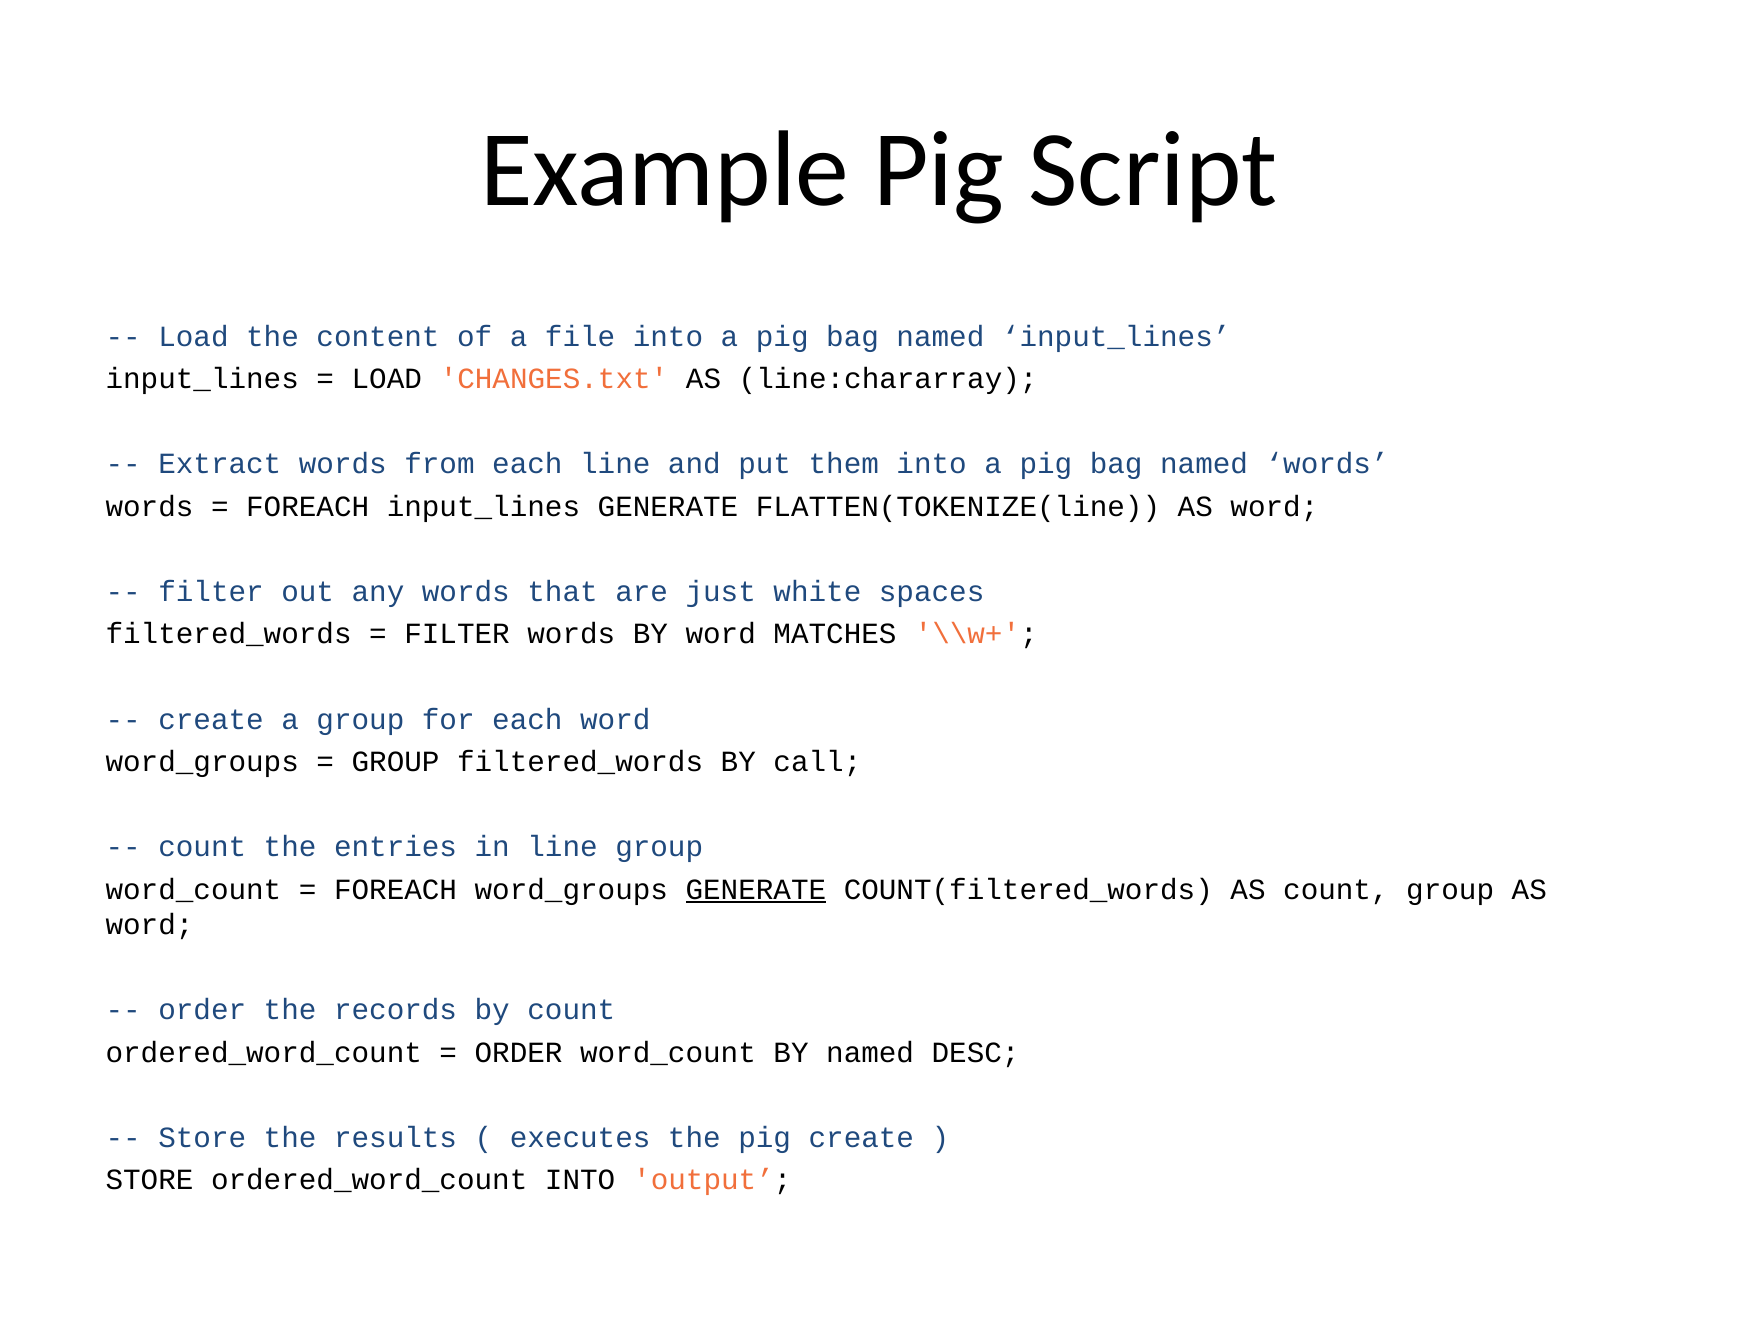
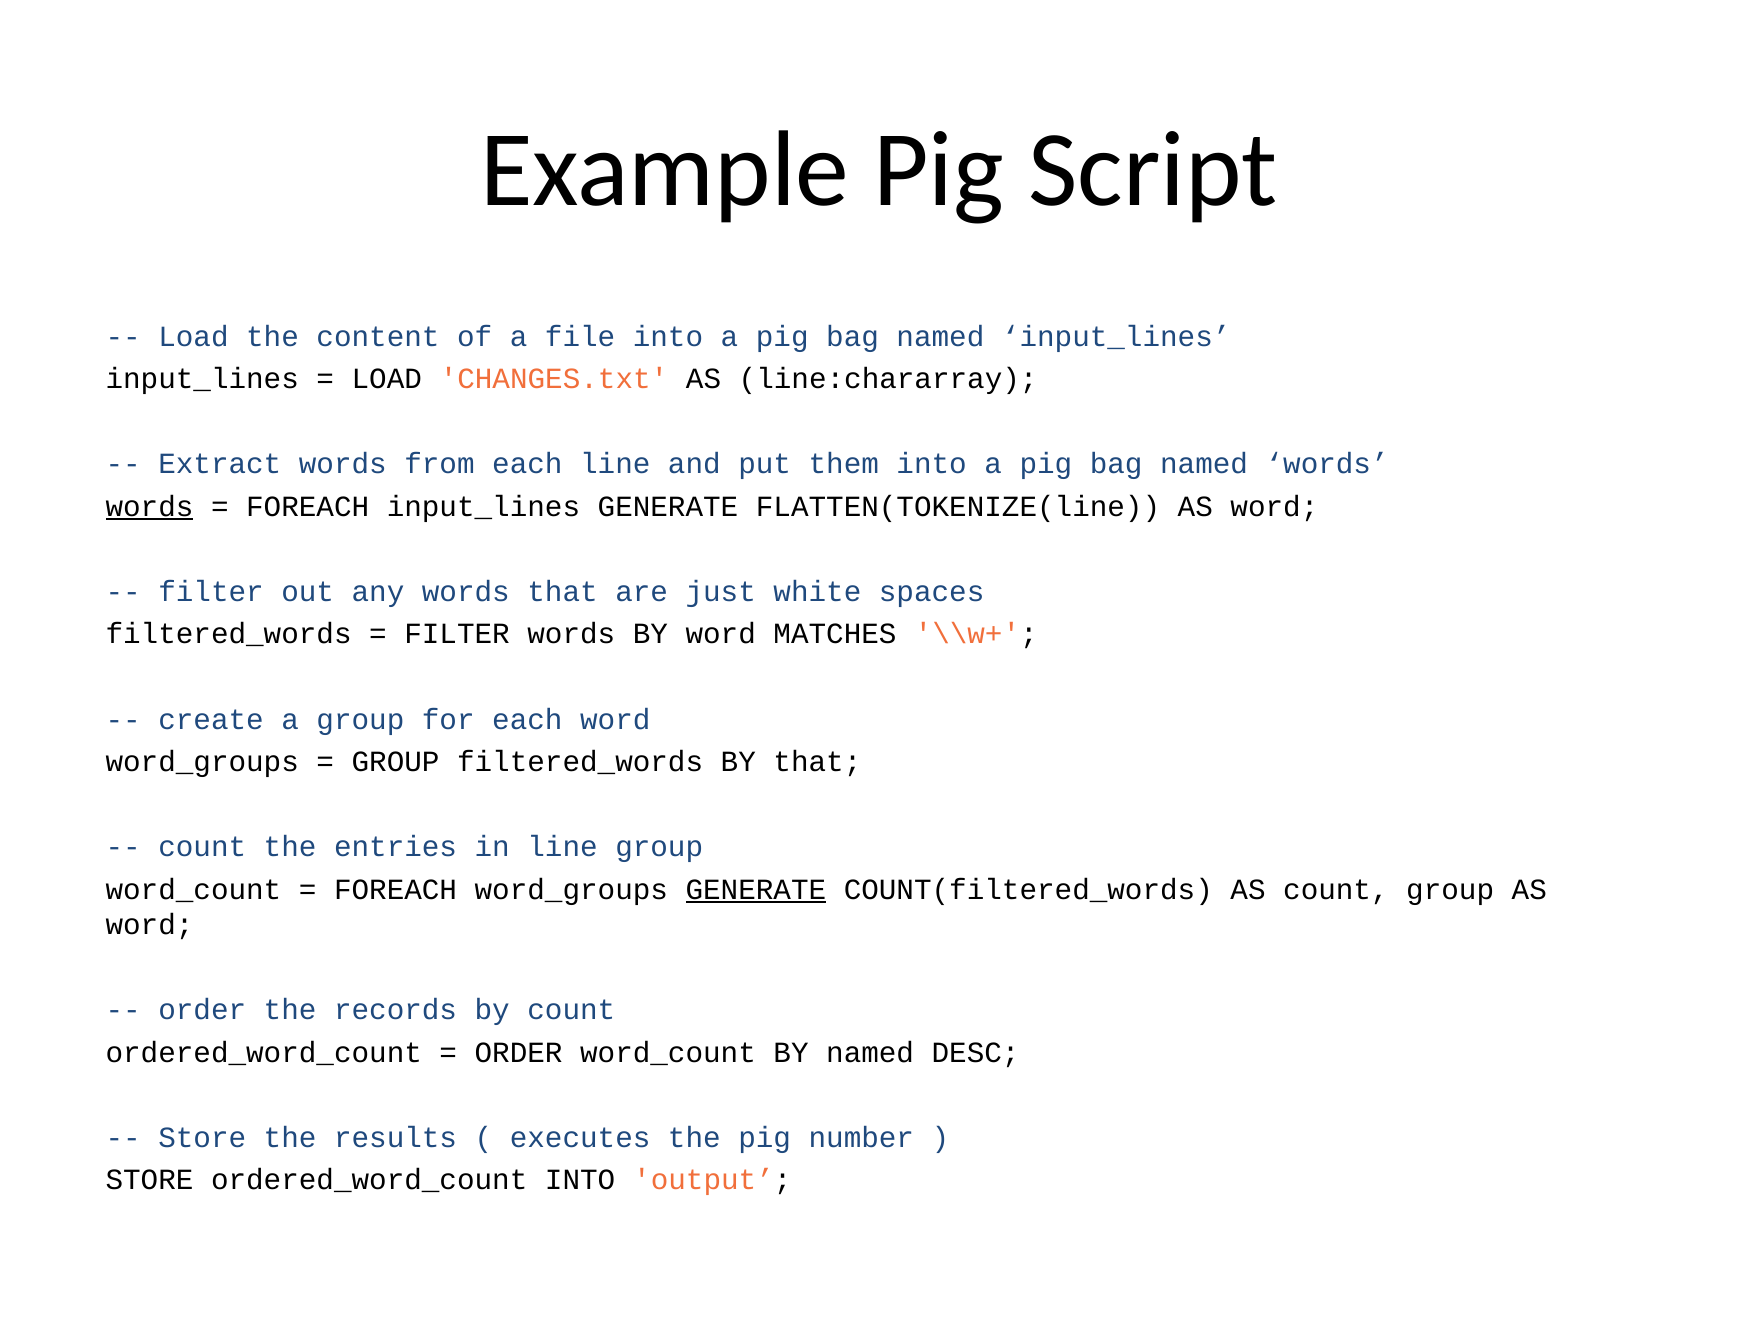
words underline: none -> present (149, 506)
BY call: call -> that (817, 761)
pig create: create -> number (861, 1137)
